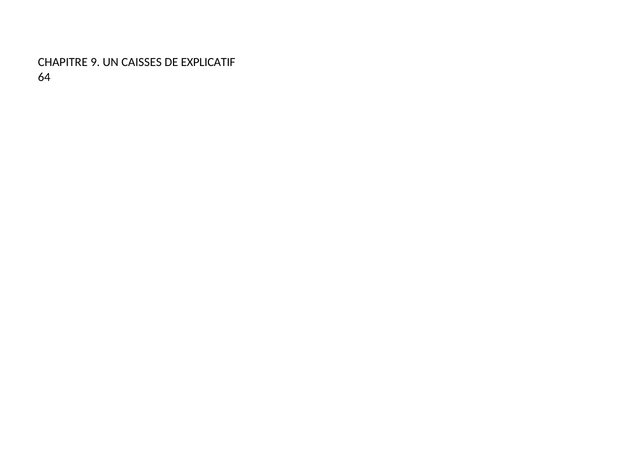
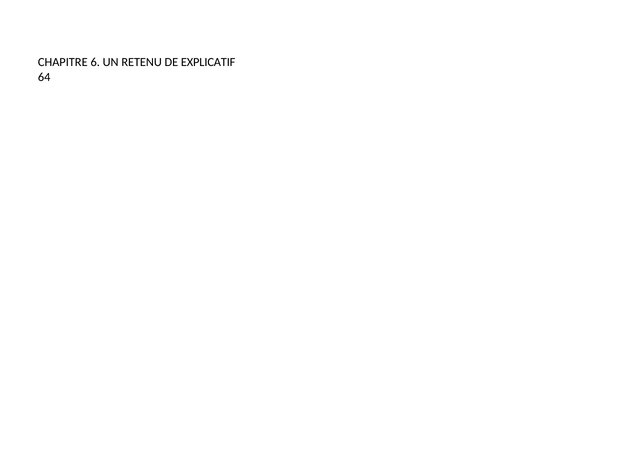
9: 9 -> 6 (95, 62)
CAISSES: CAISSES -> RETENU (142, 62)
